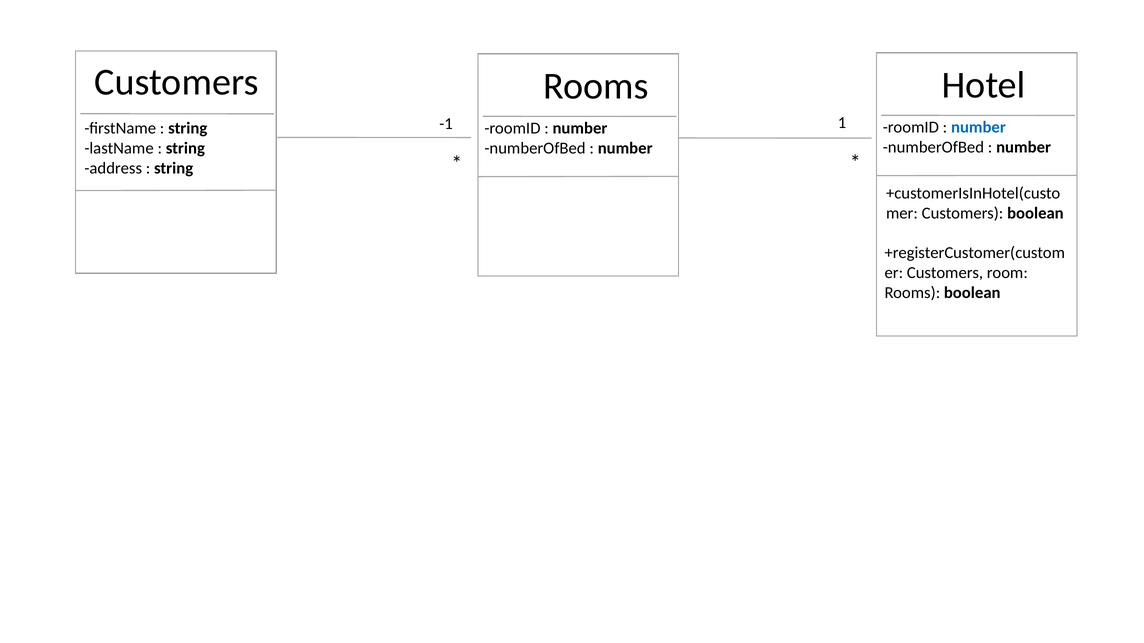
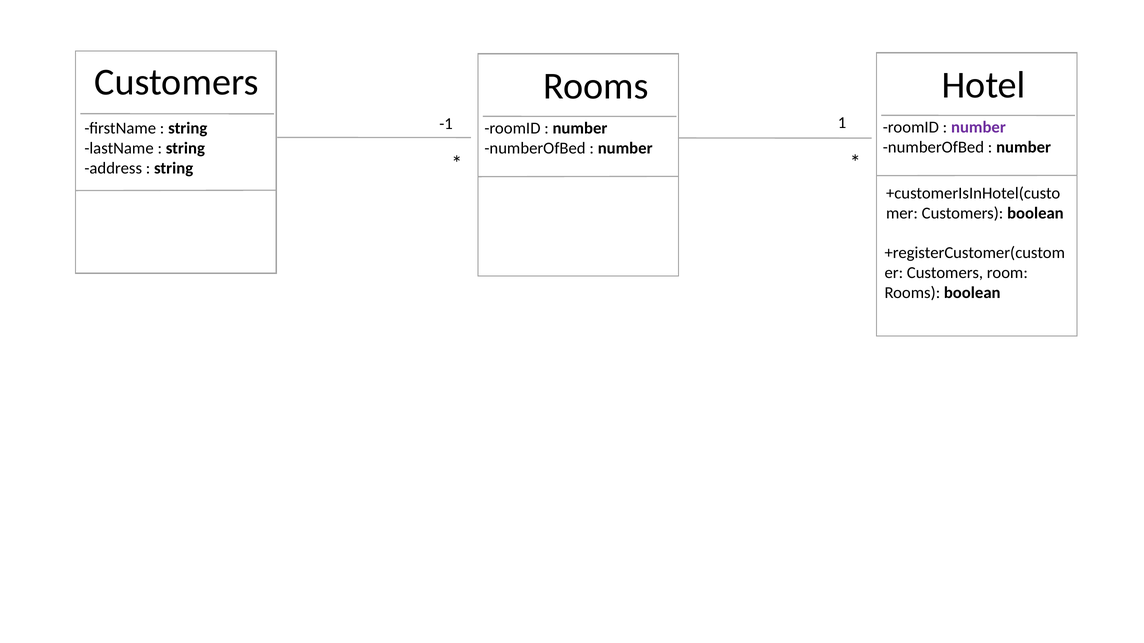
number colour: blue -> purple (978, 127)
